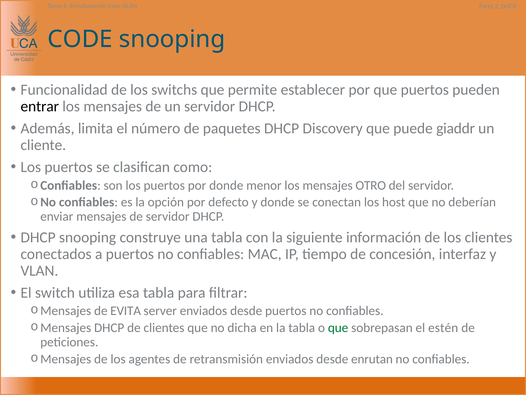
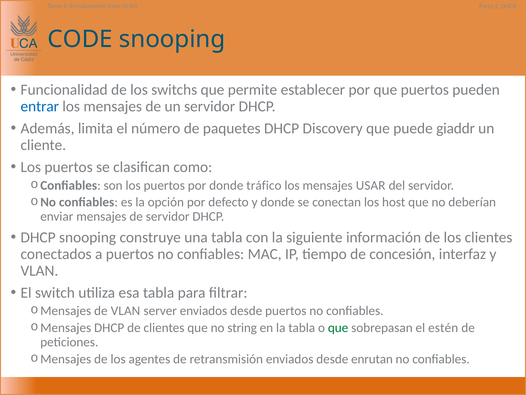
entrar colour: black -> blue (40, 106)
menor: menor -> tráfico (264, 185)
OTRO: OTRO -> USAR (371, 185)
de EVITA: EVITA -> VLAN (125, 310)
dicha: dicha -> string (242, 327)
